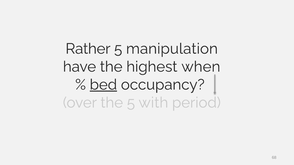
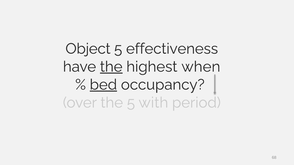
Rather: Rather -> Object (88, 49)
manipulation: manipulation -> effectiveness (172, 49)
the underline: none -> present (111, 67)
